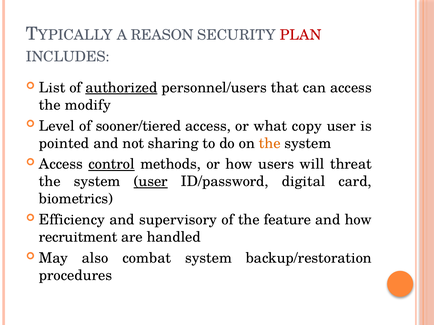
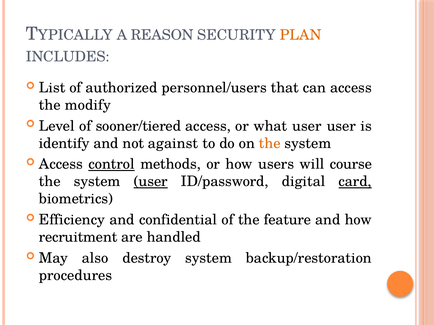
PLAN colour: red -> orange (301, 35)
authorized underline: present -> none (121, 88)
what copy: copy -> user (307, 126)
pointed: pointed -> identify (64, 143)
sharing: sharing -> against (173, 143)
threat: threat -> course (351, 164)
card underline: none -> present (355, 182)
supervisory: supervisory -> confidential (178, 220)
combat: combat -> destroy (147, 259)
